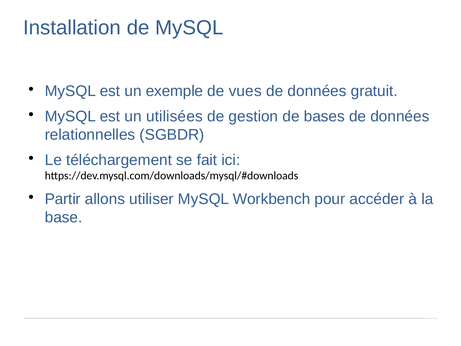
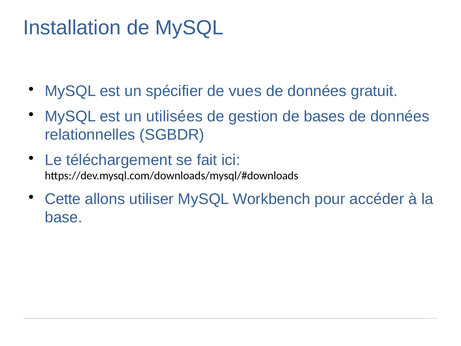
exemple: exemple -> spécifier (174, 91)
Partir: Partir -> Cette (63, 199)
